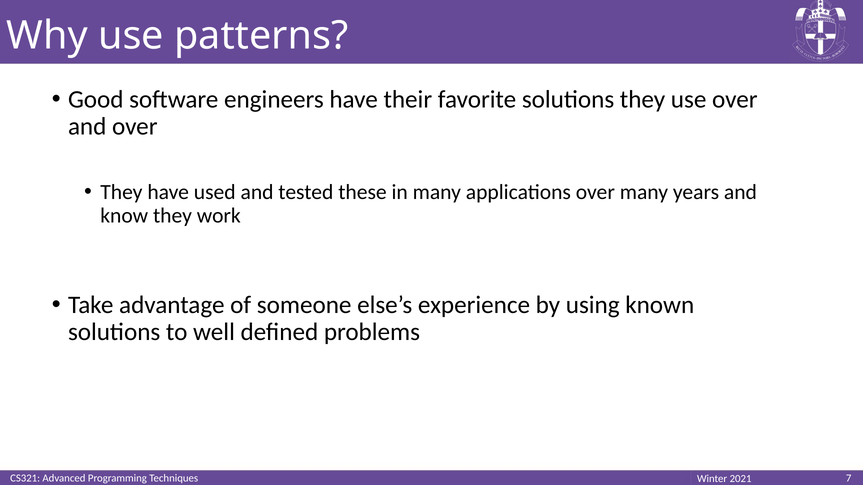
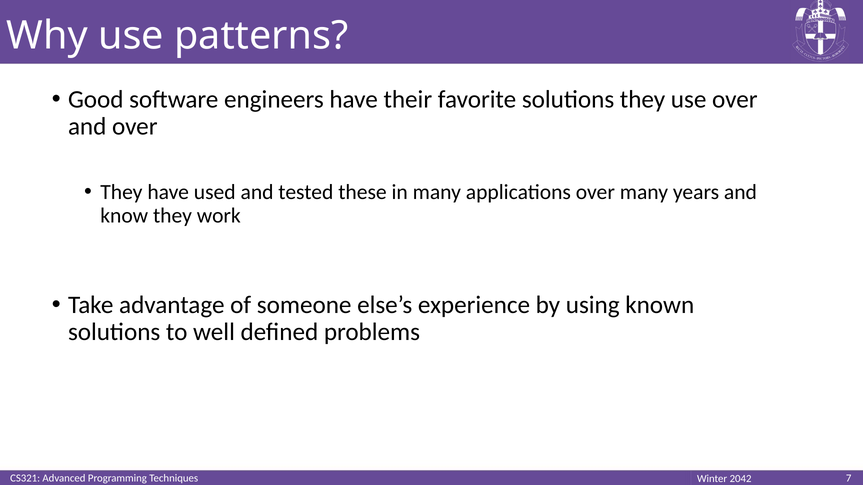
2021: 2021 -> 2042 (741, 479)
